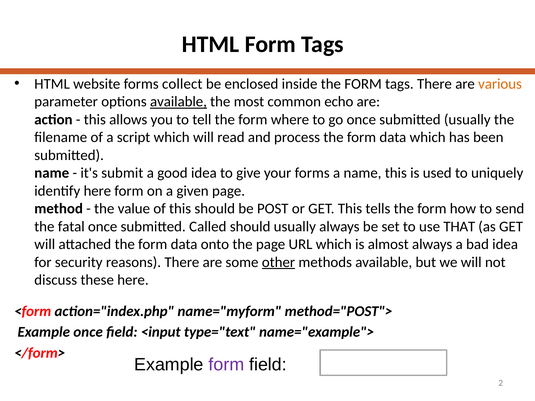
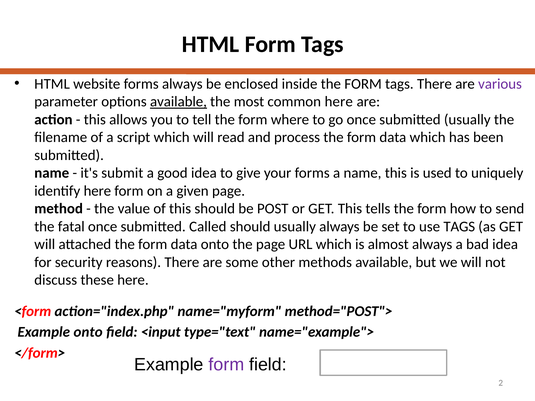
forms collect: collect -> always (182, 84)
various colour: orange -> purple (500, 84)
common echo: echo -> here (339, 102)
use THAT: THAT -> TAGS (459, 227)
other underline: present -> none (278, 262)
Example once: once -> onto (88, 332)
